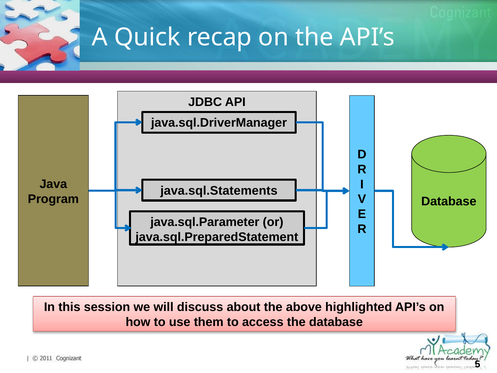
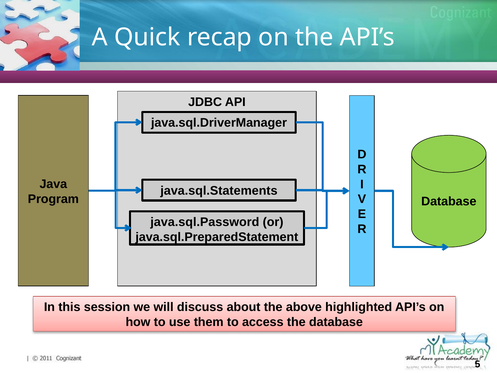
java.sql.Parameter: java.sql.Parameter -> java.sql.Password (205, 222)
